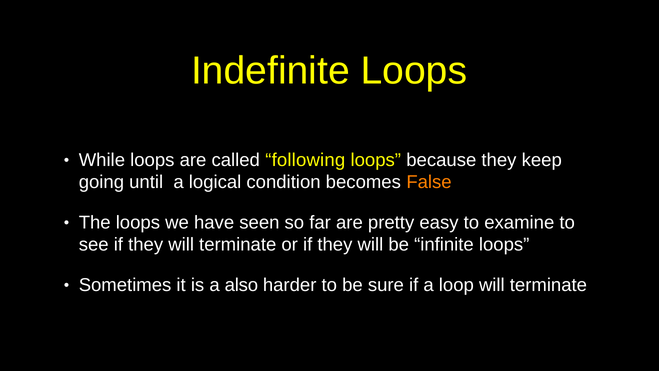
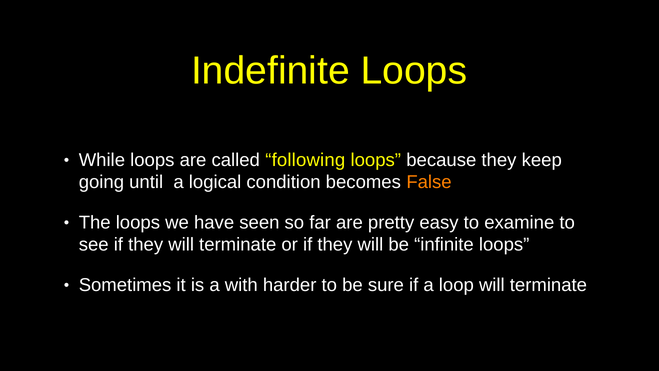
also: also -> with (241, 285)
